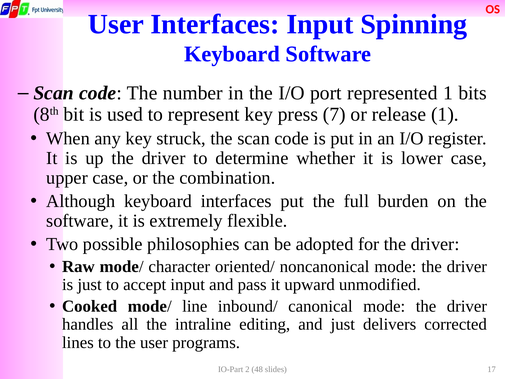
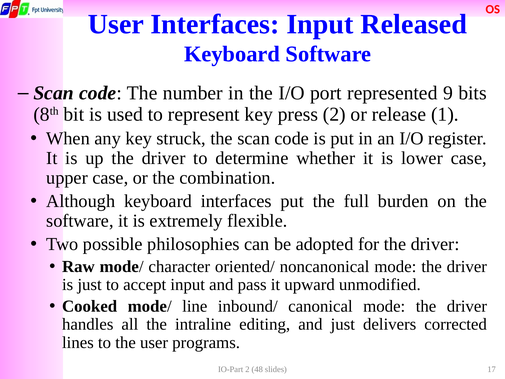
Spinning: Spinning -> Released (414, 24)
represented 1: 1 -> 9 (448, 93)
press 7: 7 -> 2 (334, 114)
